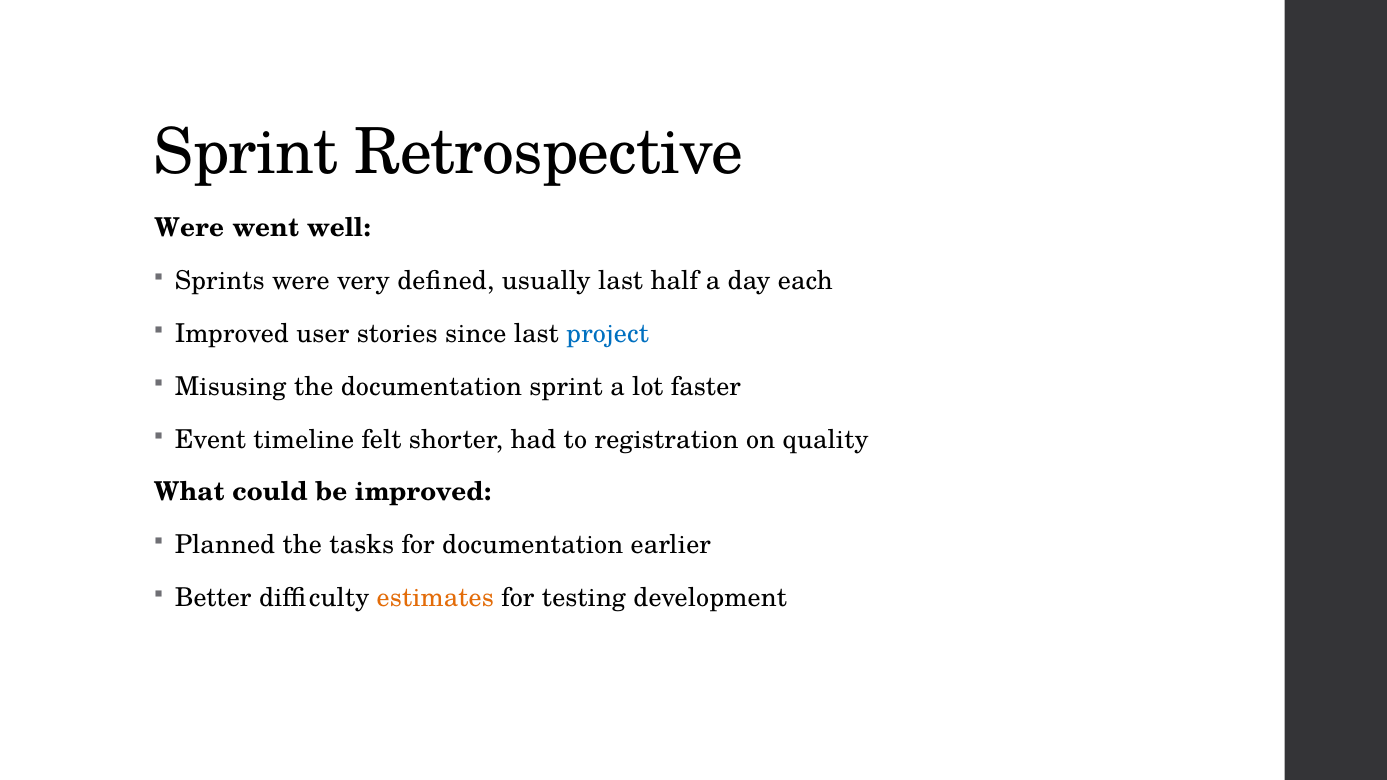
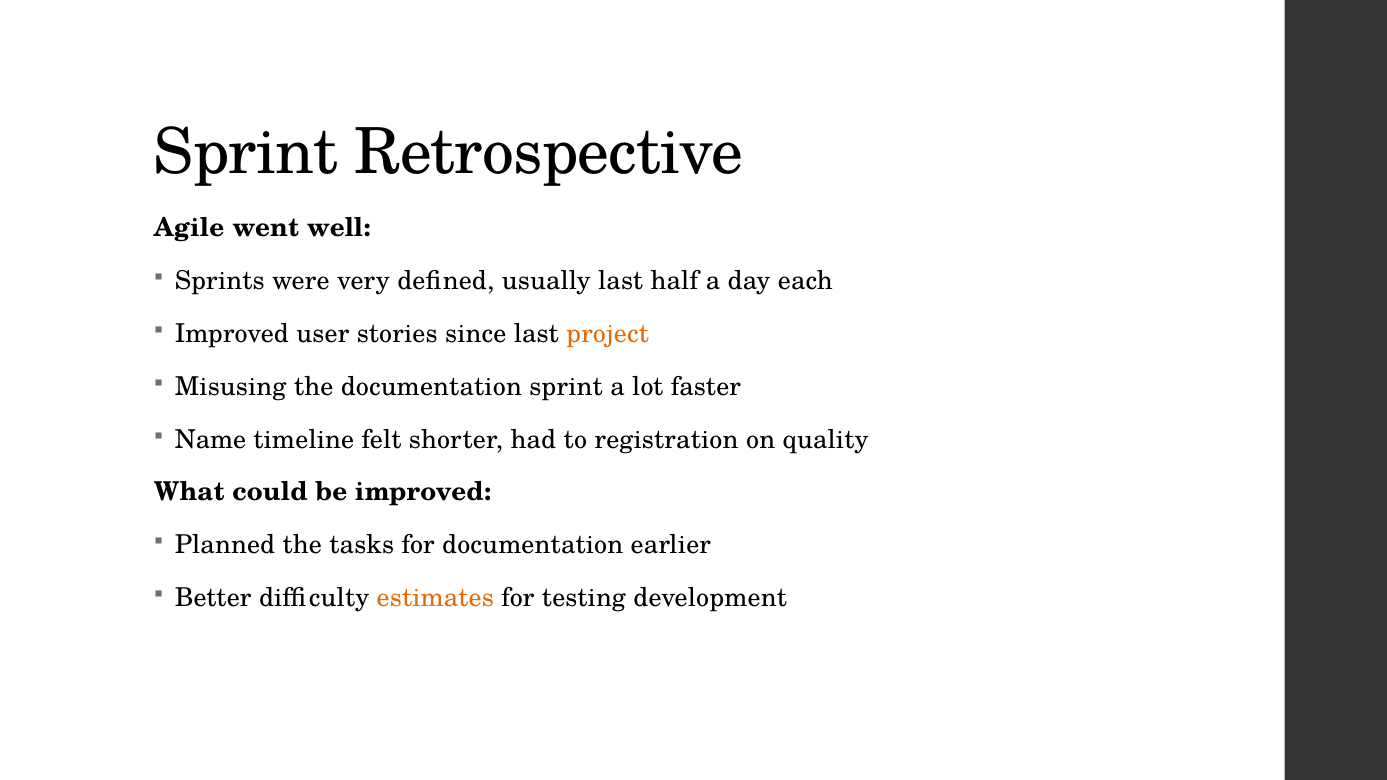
Were: Were -> Agile (189, 228)
project colour: blue -> orange (608, 334)
Event: Event -> Name (210, 440)
